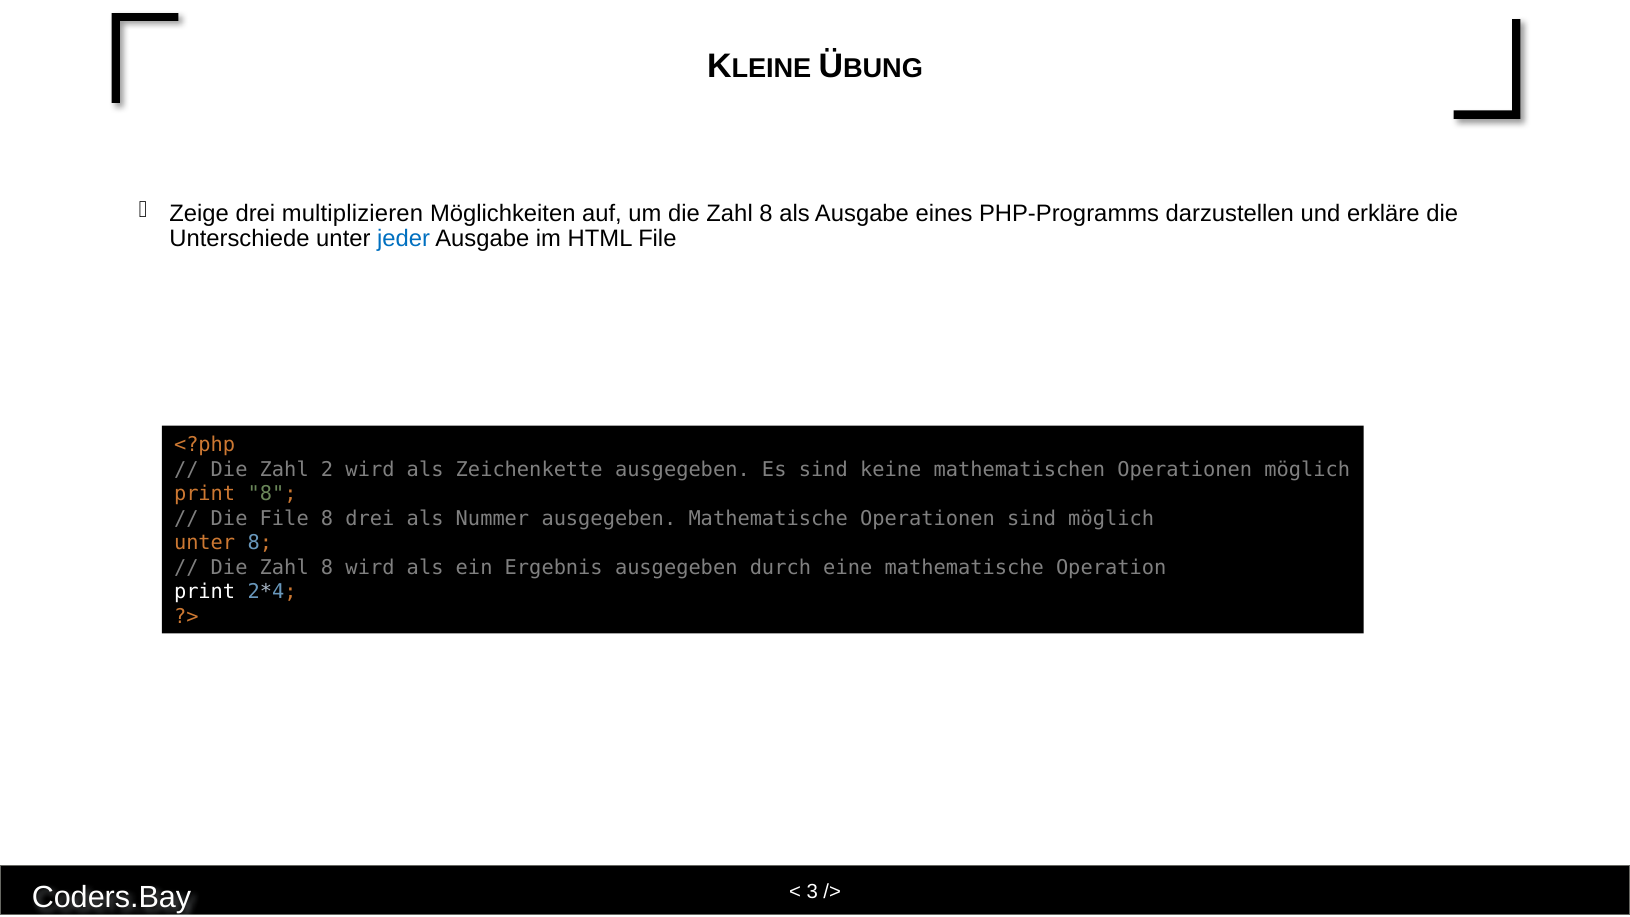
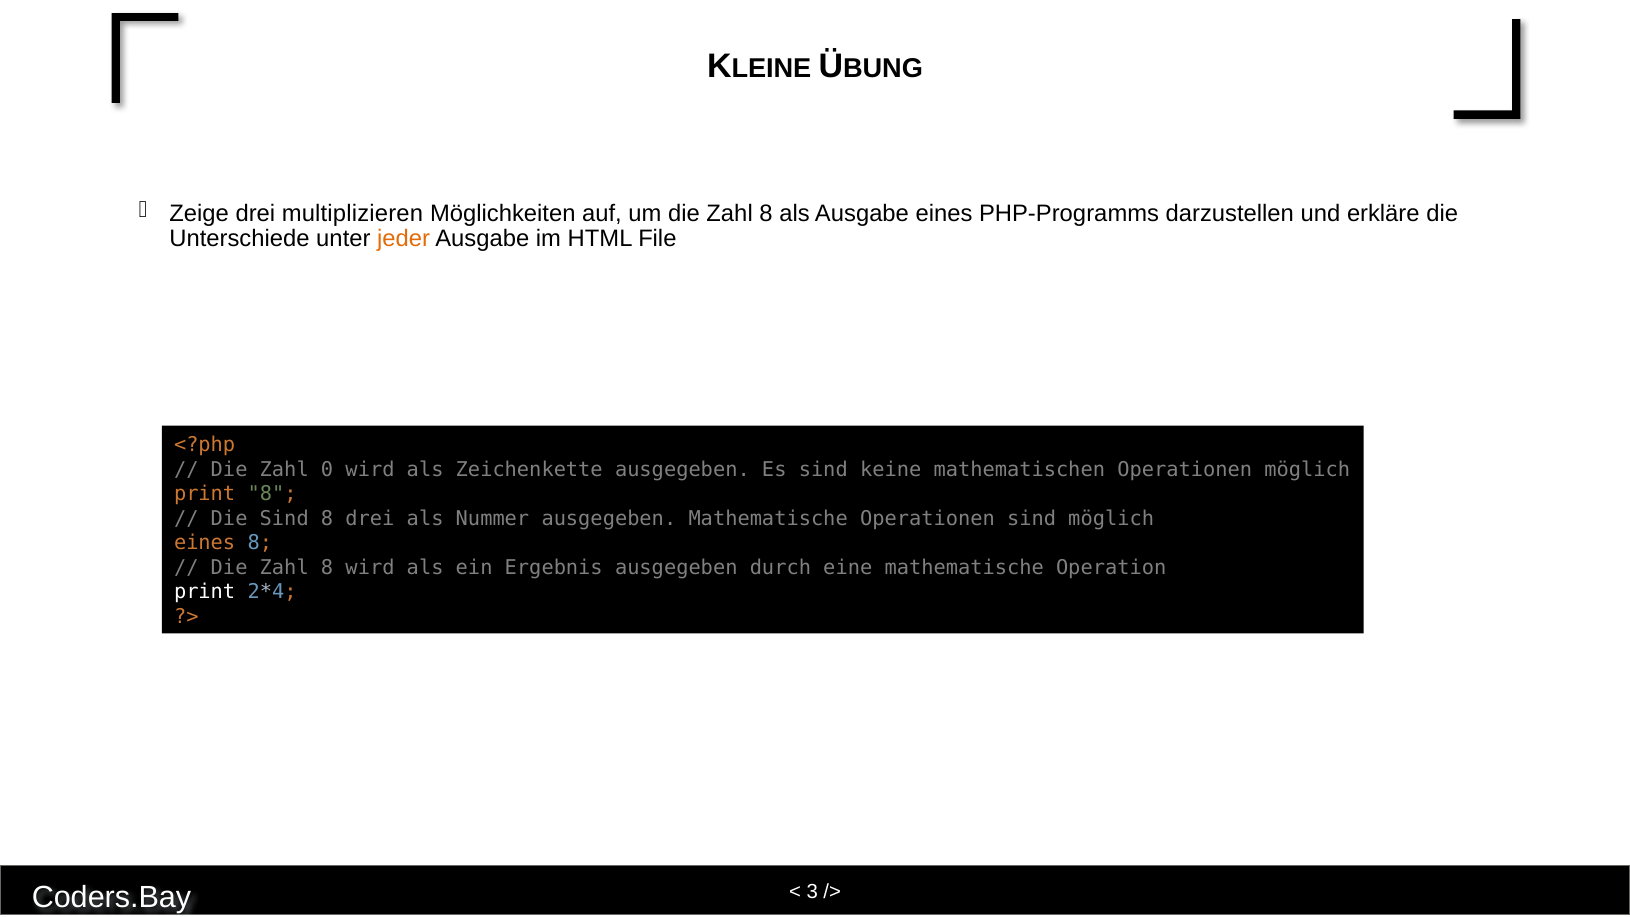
jeder colour: blue -> orange (404, 239)
2: 2 -> 0 (327, 470)
Die File: File -> Sind (284, 519)
unter: unter -> eines (205, 543)
